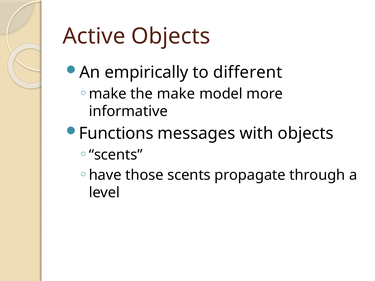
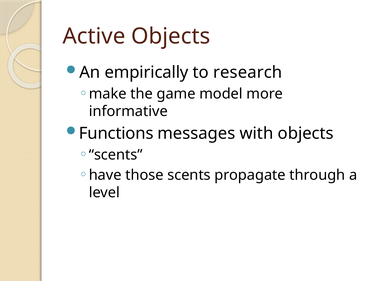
different: different -> research (248, 72)
the make: make -> game (176, 94)
